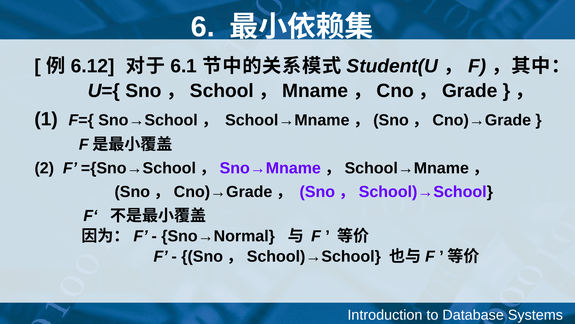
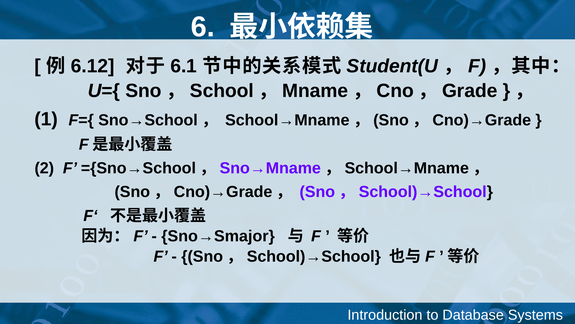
Sno→Normal: Sno→Normal -> Sno→Smajor (218, 236)
